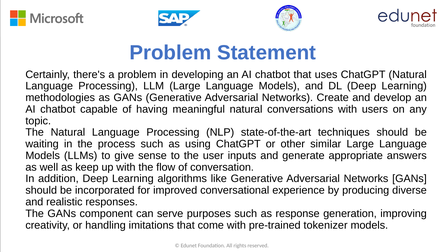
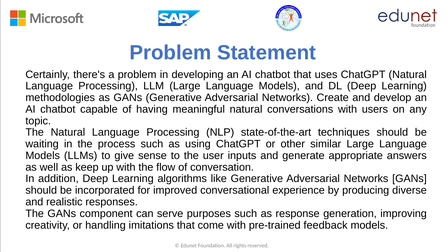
tokenizer: tokenizer -> feedback (326, 225)
